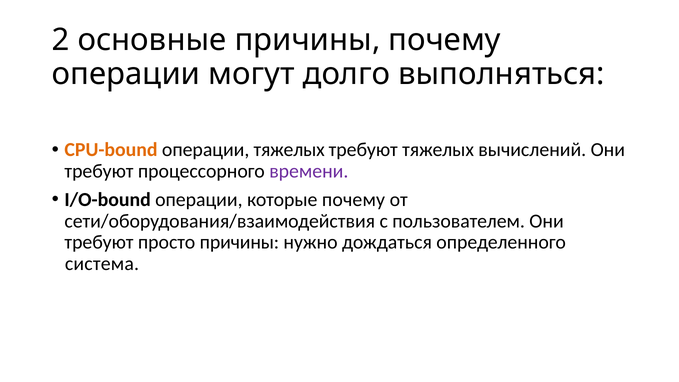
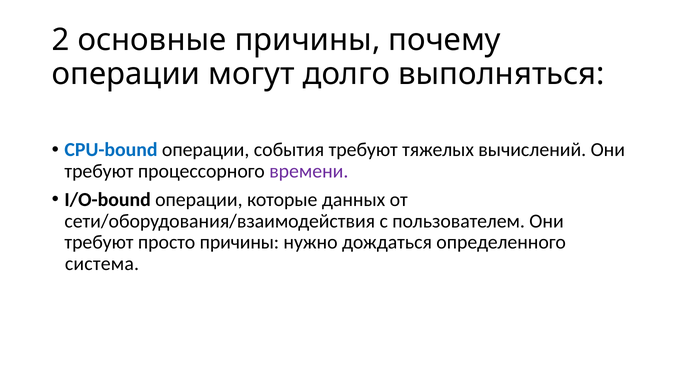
CPU-bound colour: orange -> blue (111, 150)
операции тяжелых: тяжелых -> события (289, 150)
которые почему: почему -> данных (354, 200)
